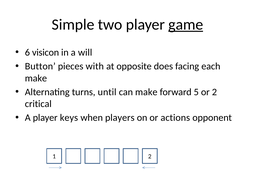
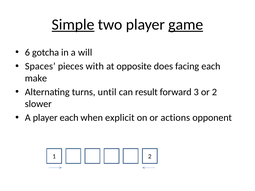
Simple underline: none -> present (73, 25)
visicon: visicon -> gotcha (46, 53)
Button: Button -> Spaces (40, 66)
can make: make -> result (146, 92)
5: 5 -> 3 (196, 92)
critical: critical -> slower (38, 104)
player keys: keys -> each (69, 118)
players: players -> explicit (120, 118)
